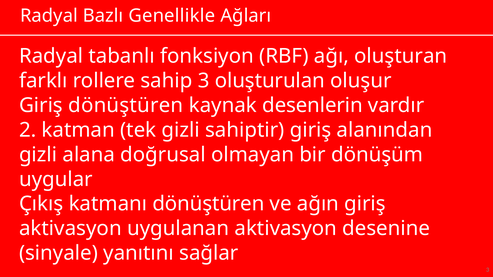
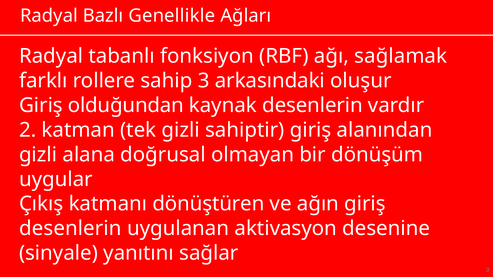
oluşturan: oluşturan -> sağlamak (401, 56)
oluşturulan: oluşturulan -> arkasındaki (270, 81)
Giriş dönüştüren: dönüştüren -> olduğundan (126, 106)
aktivasyon: aktivasyon -> desenlerin (70, 229)
